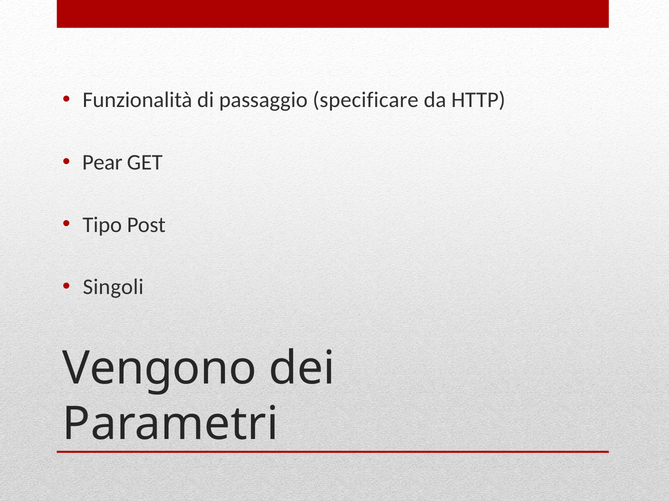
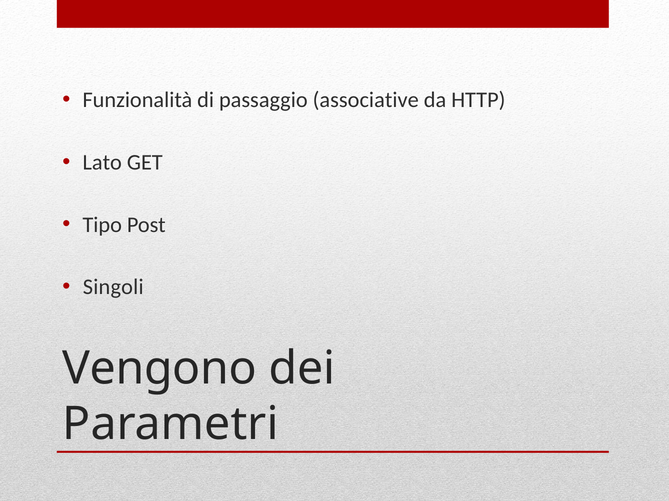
specificare: specificare -> associative (366, 100)
Pear: Pear -> Lato (102, 163)
